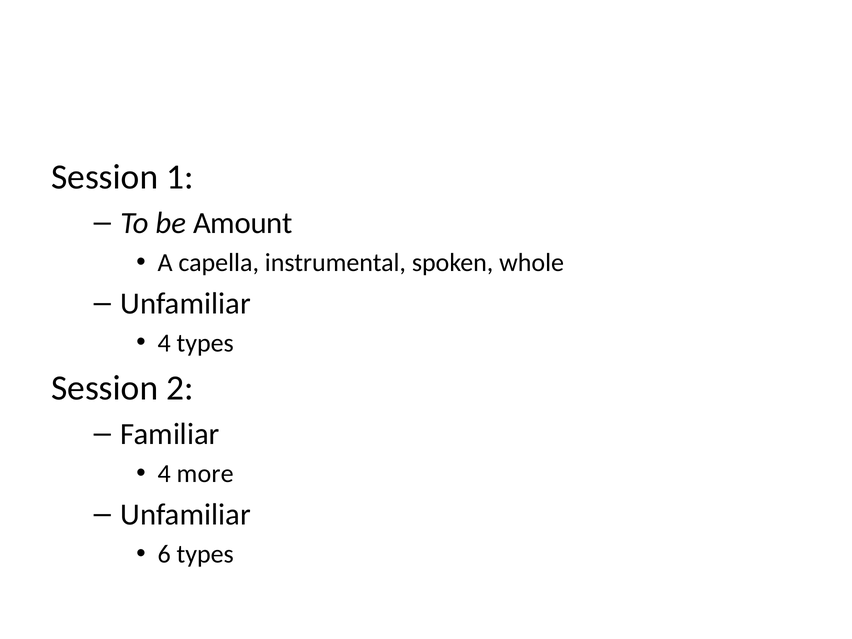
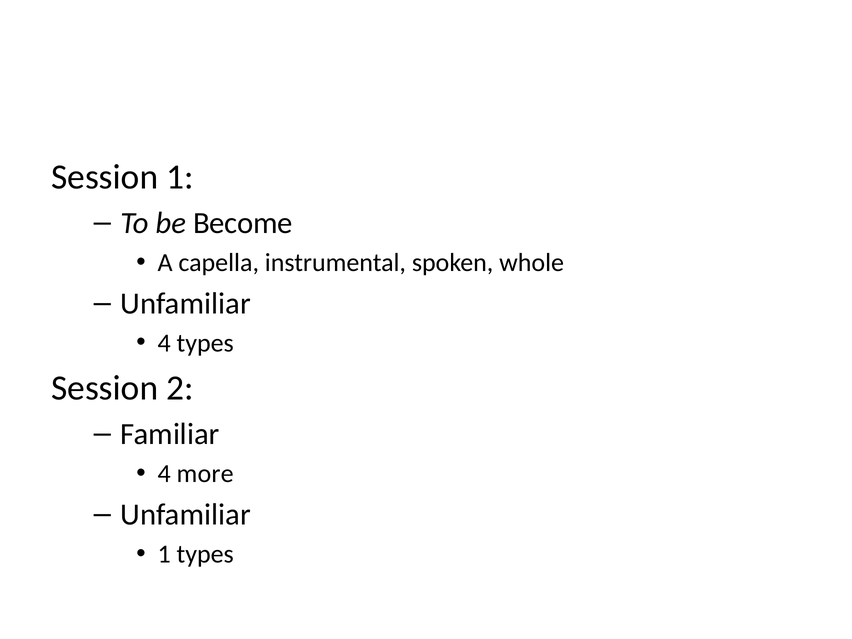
Amount: Amount -> Become (243, 223)
6: 6 -> 1 (164, 554)
